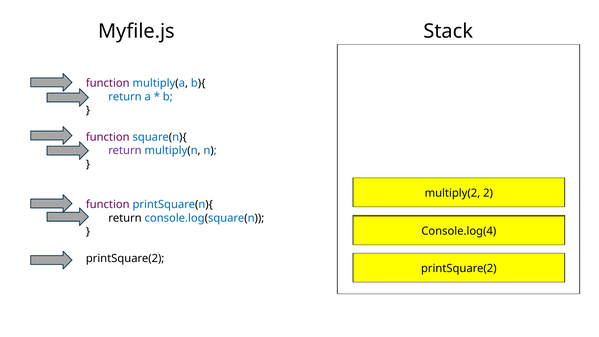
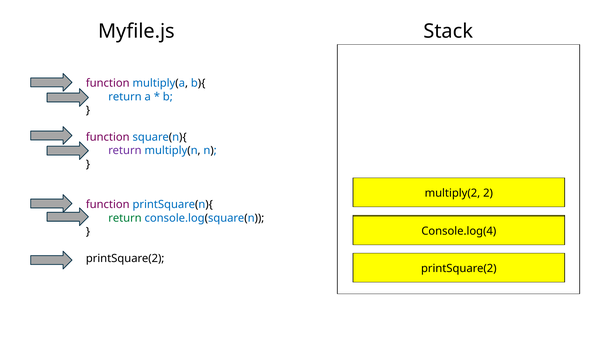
return colour: black -> green (125, 218)
